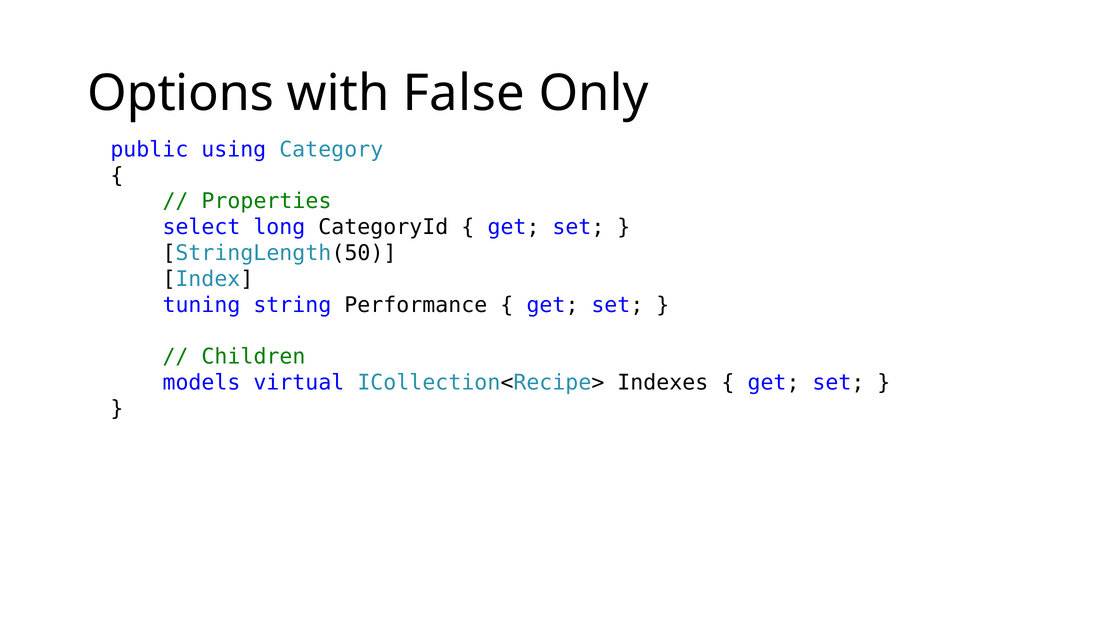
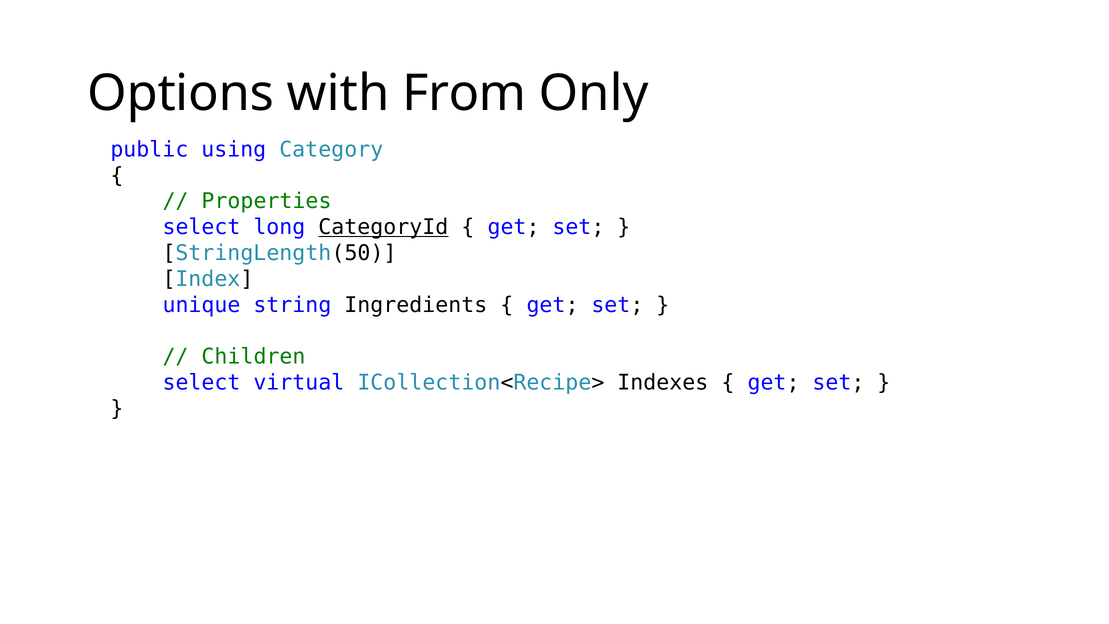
False: False -> From (464, 93)
CategoryId underline: none -> present (383, 227)
tuning: tuning -> unique (201, 305)
Performance: Performance -> Ingredients (416, 305)
models: models -> select (201, 383)
